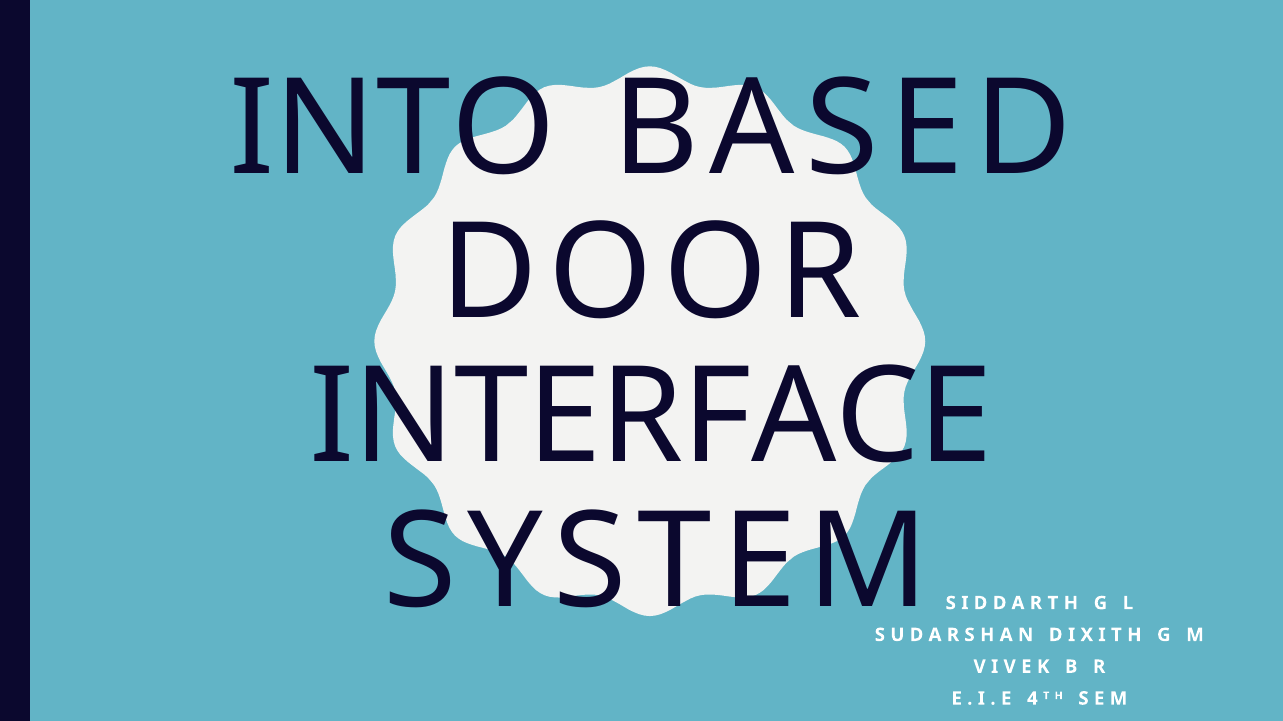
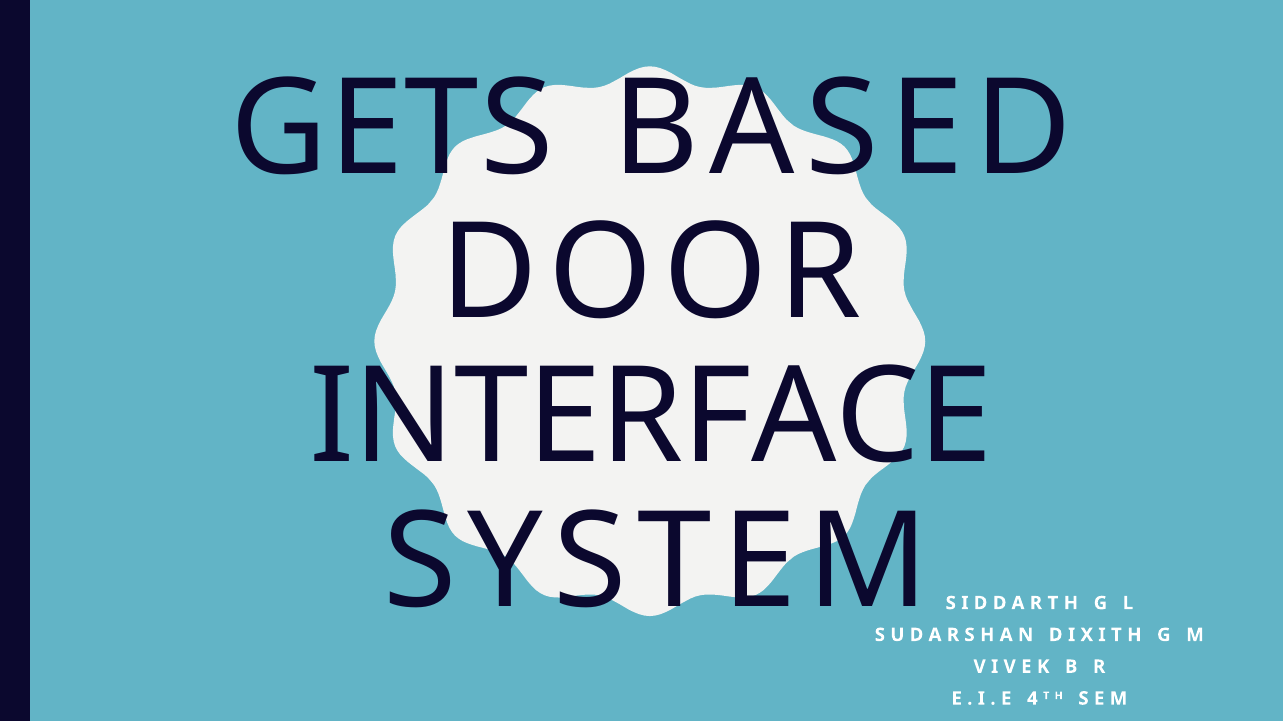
INTO: INTO -> GETS (392, 129)
